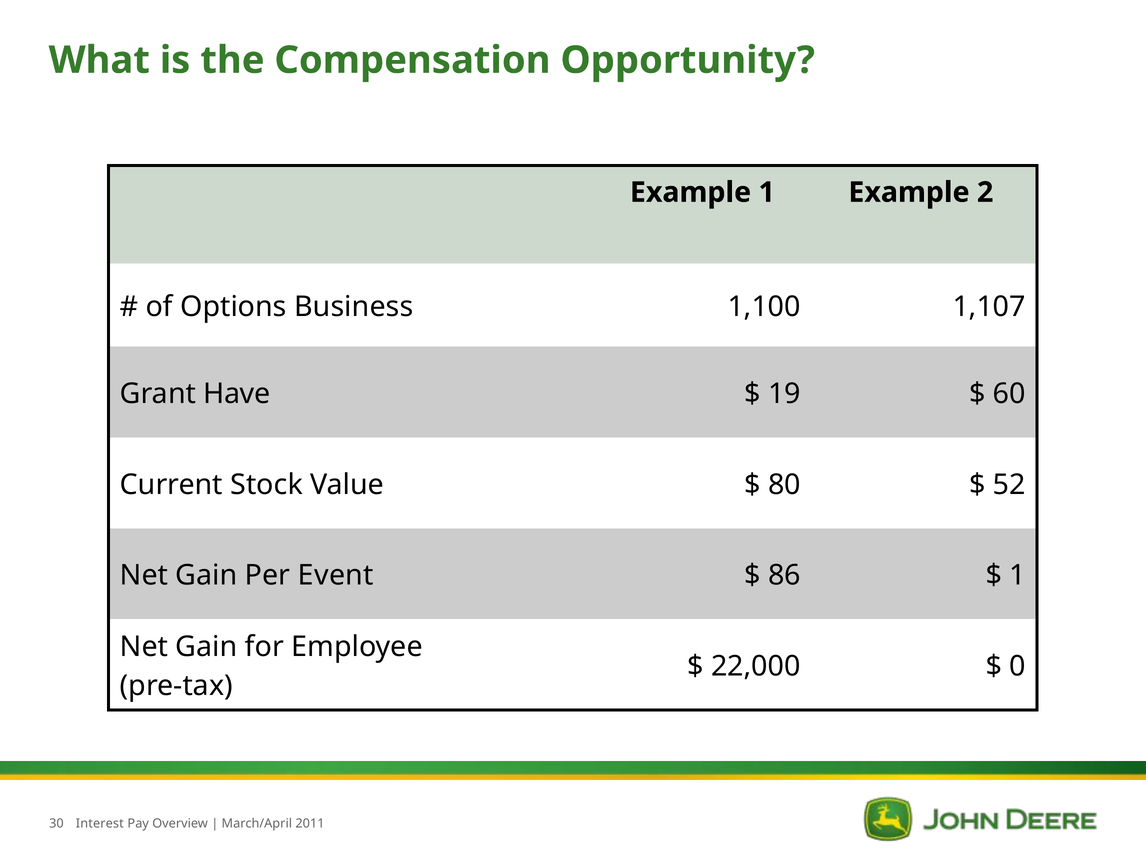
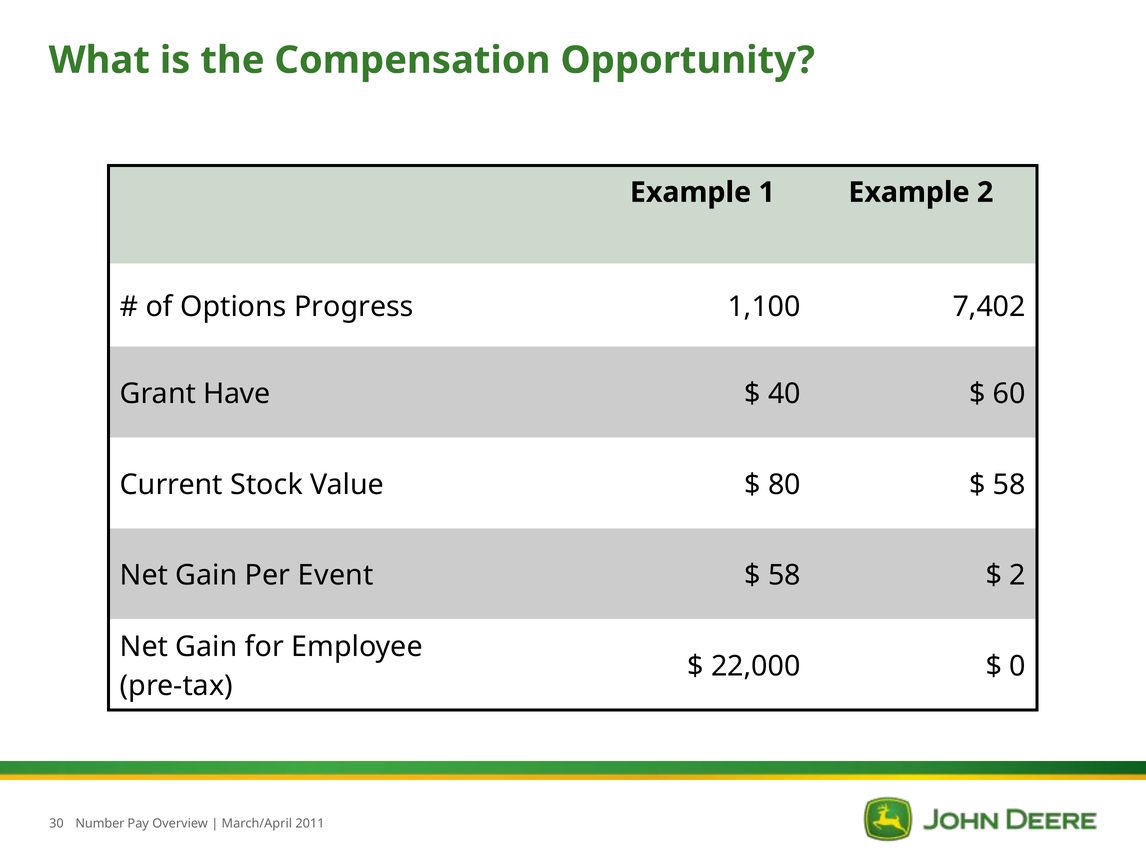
Business: Business -> Progress (354, 307)
1,107: 1,107 -> 7,402 (989, 307)
19: 19 -> 40 (784, 393)
52: 52 -> 58 (1009, 484)
86: 86 -> 58 (784, 575)
1: 1 -> 2 (1017, 575)
Interest: Interest -> Number (100, 823)
